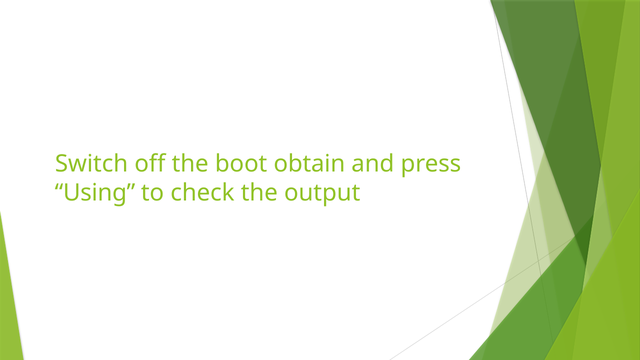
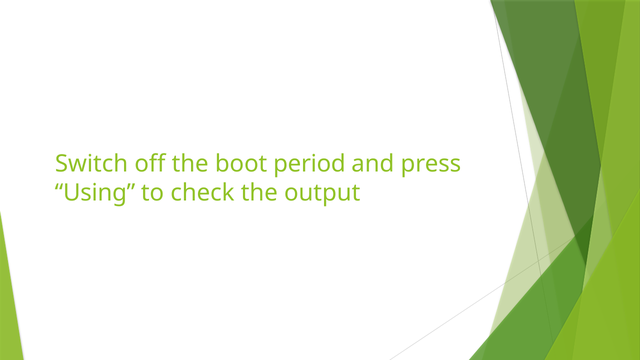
obtain: obtain -> period (309, 164)
